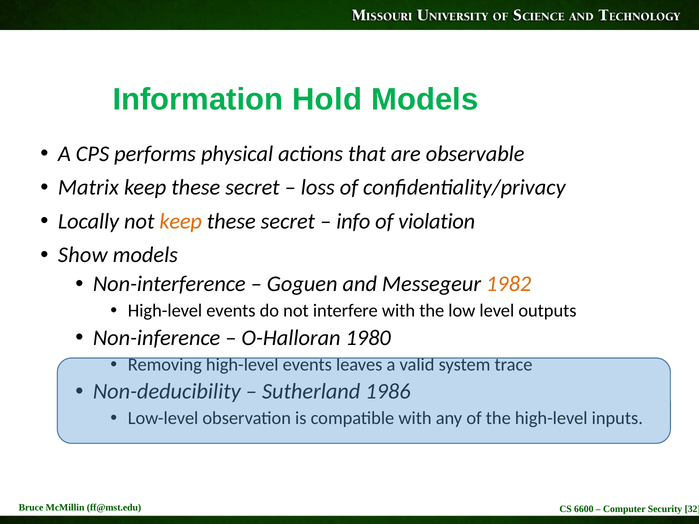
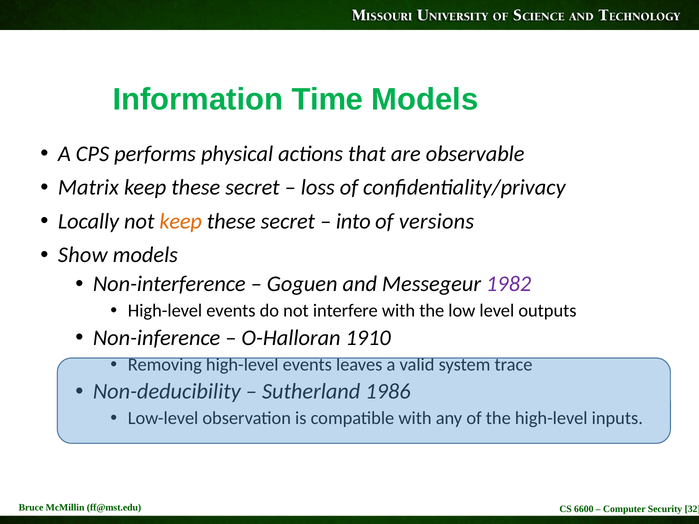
Hold: Hold -> Time (327, 100)
info: info -> into (353, 221)
violation: violation -> versions (436, 221)
1982 colour: orange -> purple (509, 284)
1980: 1980 -> 1910 (368, 338)
